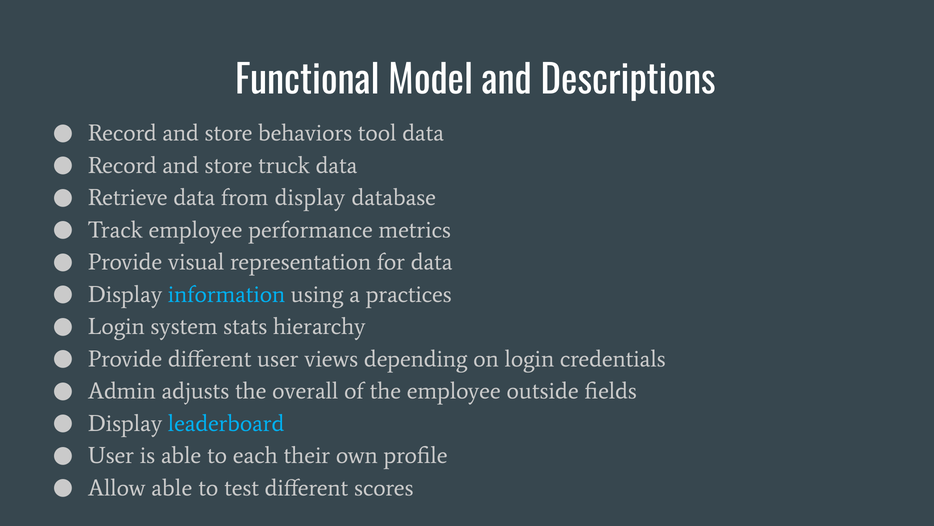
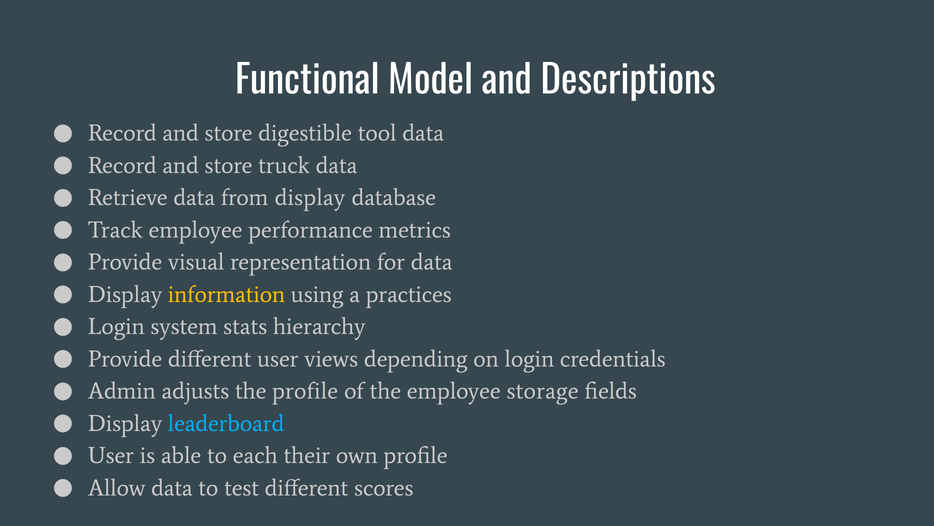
behaviors: behaviors -> digestible (305, 133)
information colour: light blue -> yellow (226, 294)
the overall: overall -> profile (305, 391)
outside: outside -> storage (542, 391)
Allow able: able -> data (172, 487)
